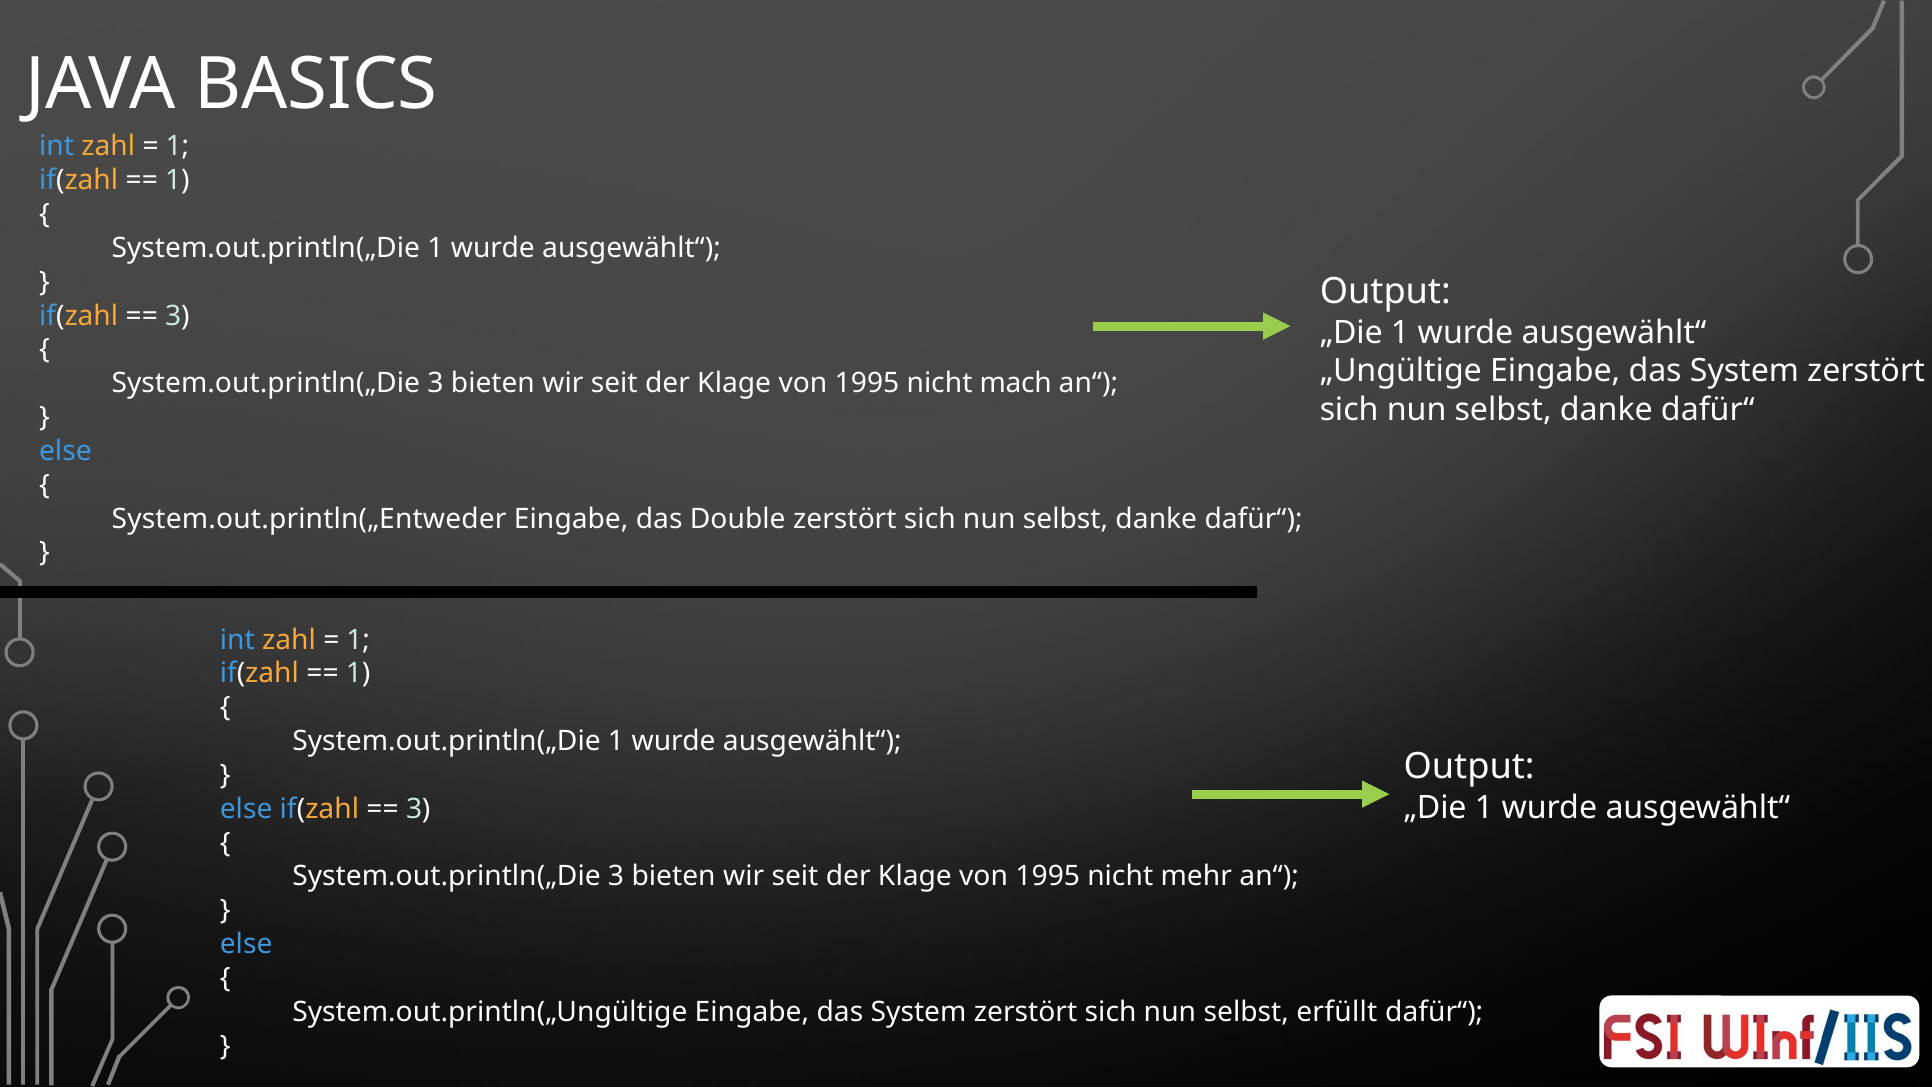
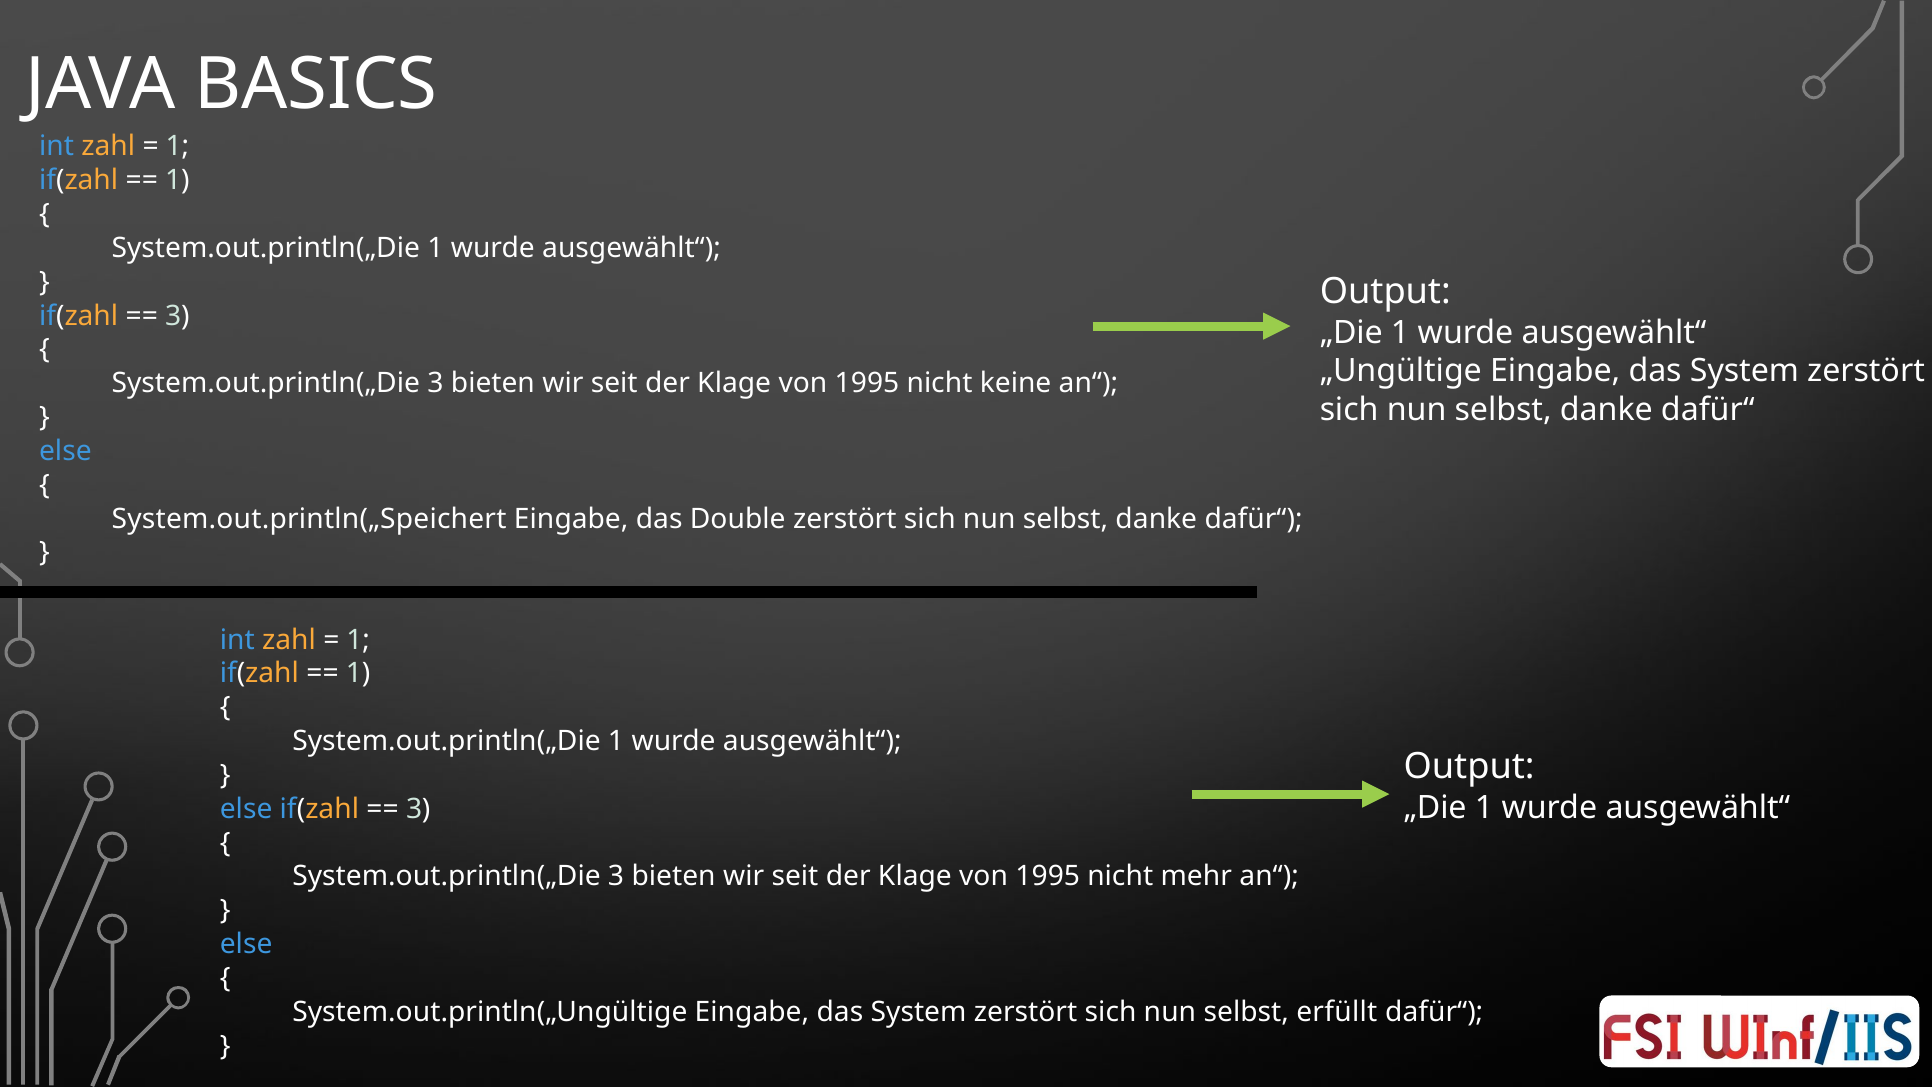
mach: mach -> keine (1016, 383)
System.out.println(„Entweder: System.out.println(„Entweder -> System.out.println(„Speichert (309, 519)
